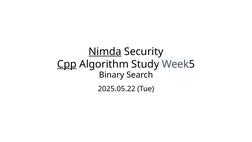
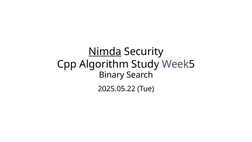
Cpp underline: present -> none (67, 64)
